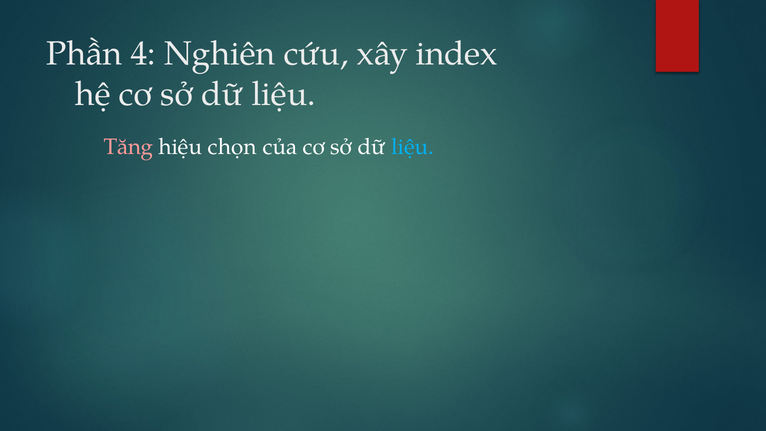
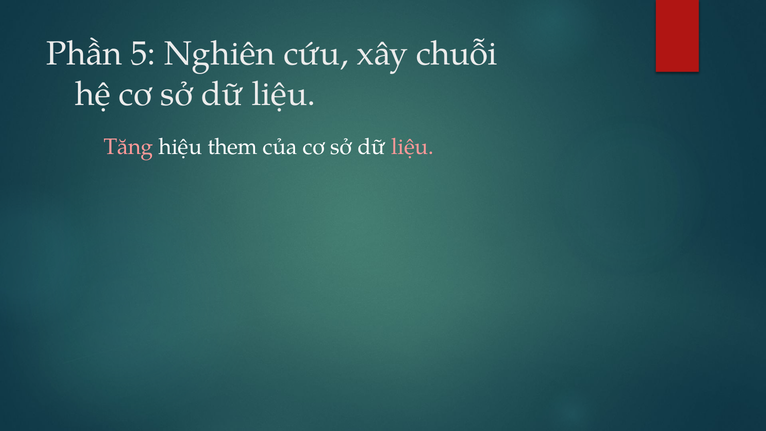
4: 4 -> 5 (143, 54)
index: index -> chuỗi (457, 54)
chọn: chọn -> them (233, 147)
liệu colour: light blue -> pink (412, 147)
